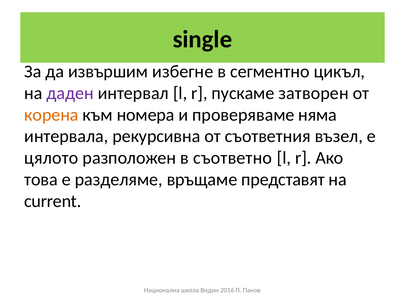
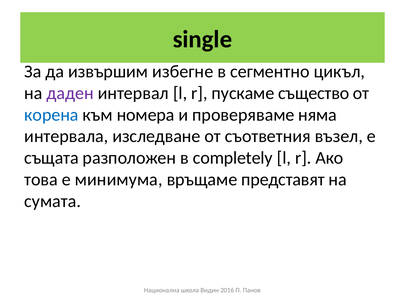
затворен: затворен -> същество (314, 93)
корена colour: orange -> blue (51, 115)
рекурсивна: рекурсивна -> изследване (156, 136)
цялото: цялото -> същата (51, 158)
съответно: съответно -> completely (233, 158)
разделяме: разделяме -> минимума (119, 179)
current: current -> сумата (53, 201)
